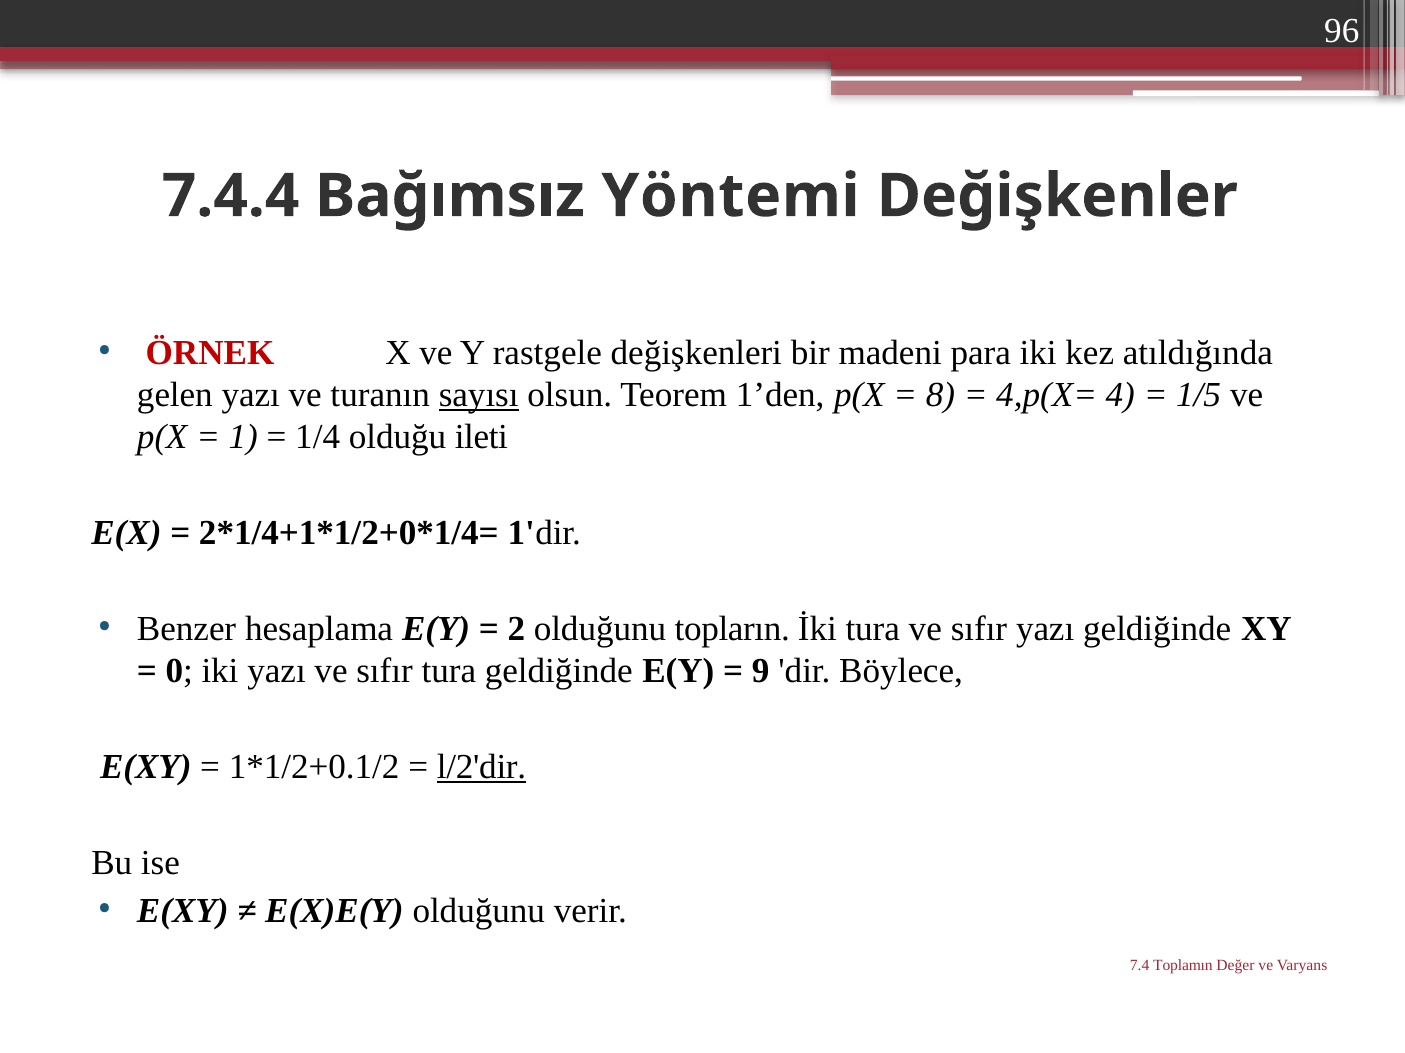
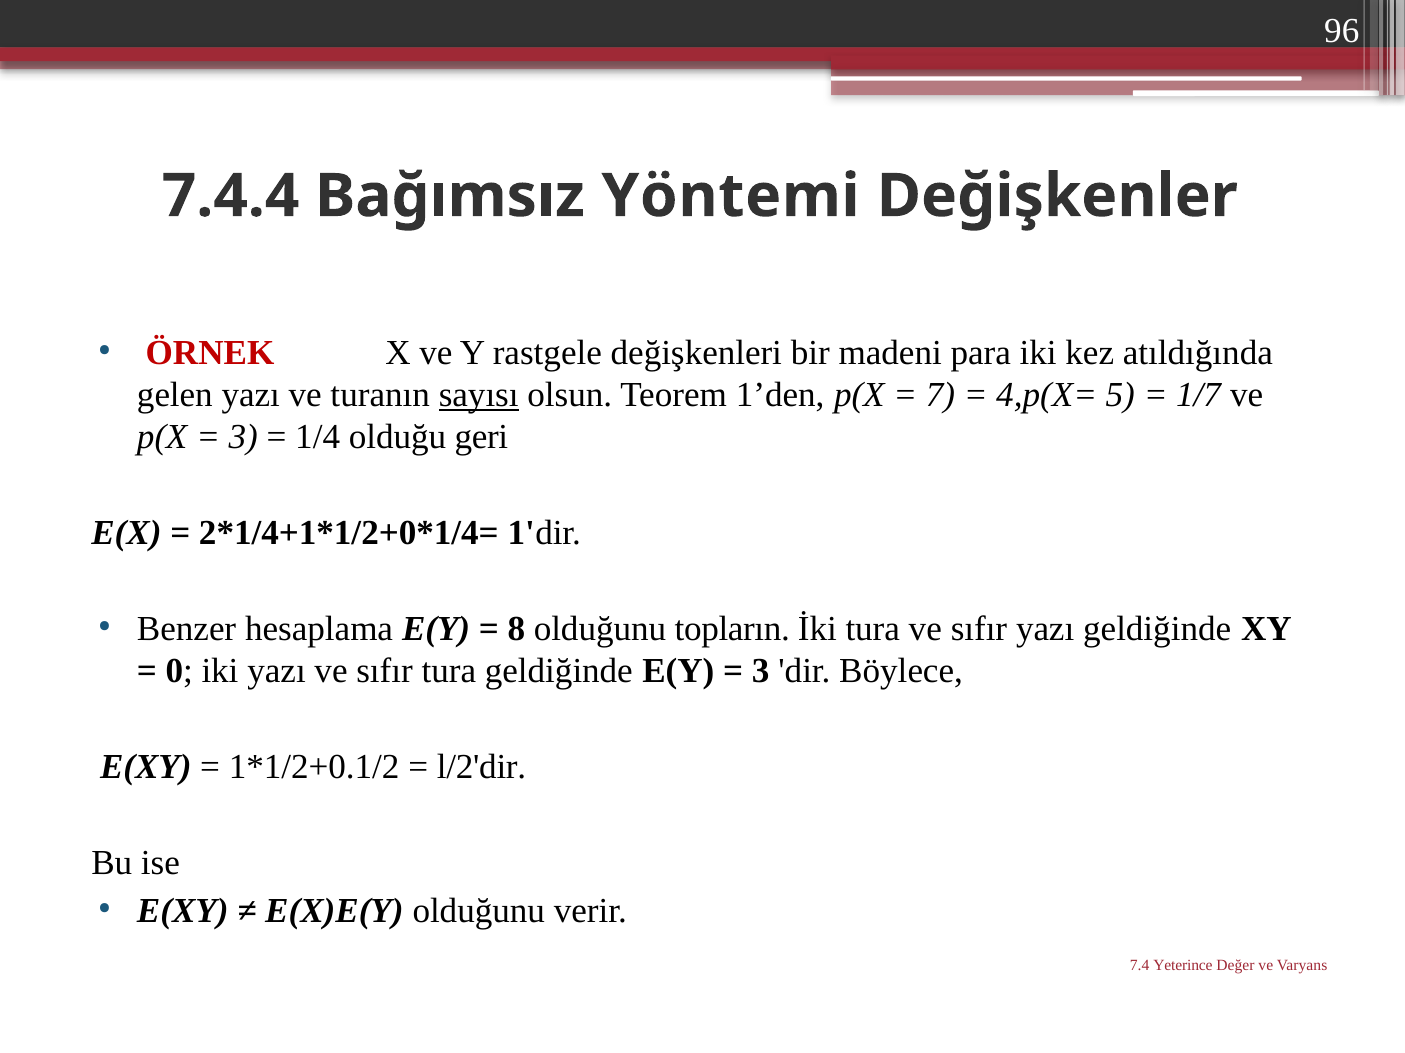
8: 8 -> 7 (940, 395)
4: 4 -> 5 (1120, 395)
1/5: 1/5 -> 1/7 (1199, 395)
1: 1 -> 3 (243, 437)
ileti: ileti -> geri (481, 437)
2: 2 -> 8 (516, 629)
9: 9 -> 3 (761, 671)
l/2'dir underline: present -> none (482, 767)
Toplamın: Toplamın -> Yeterince (1183, 966)
